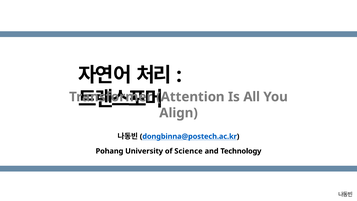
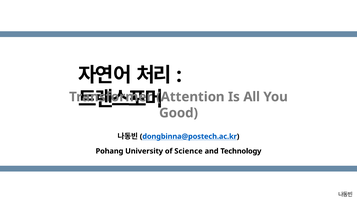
Align: Align -> Good (179, 113)
